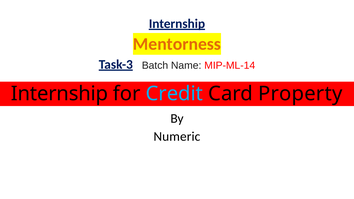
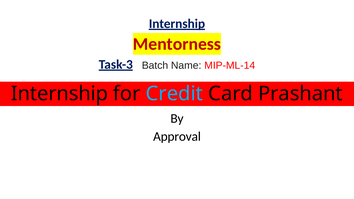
Mentorness colour: orange -> red (177, 44)
Property: Property -> Prashant (300, 94)
Numeric: Numeric -> Approval (177, 137)
